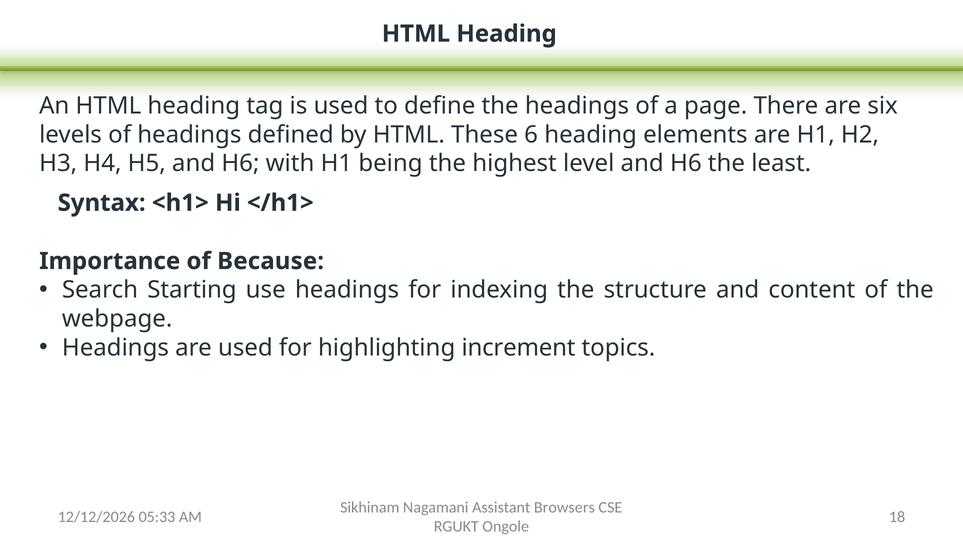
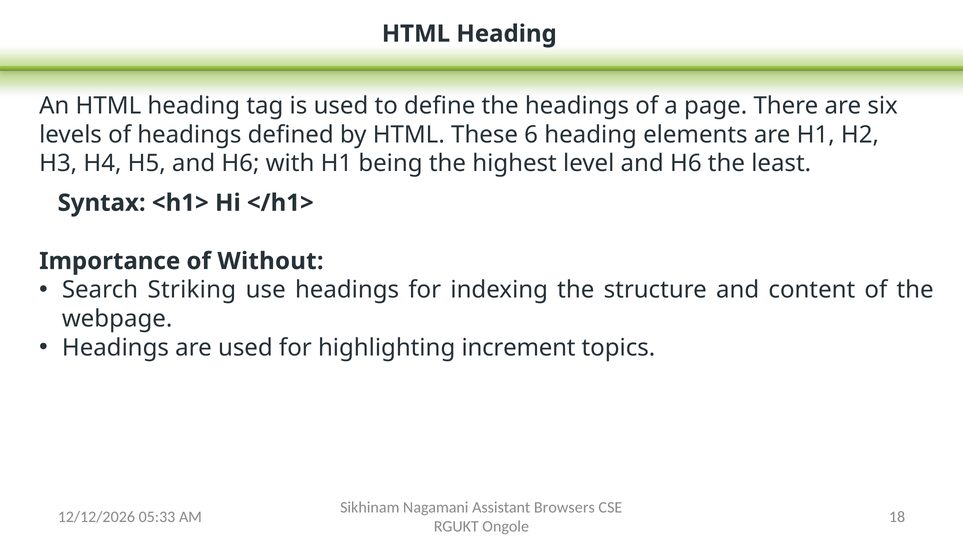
Because: Because -> Without (271, 262)
Starting: Starting -> Striking (192, 290)
